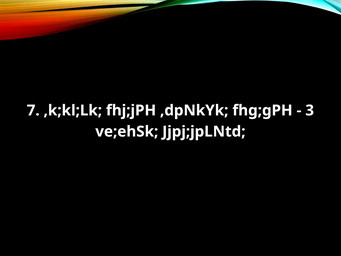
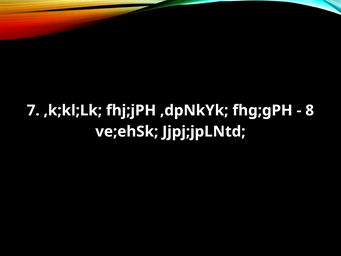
3: 3 -> 8 (310, 110)
